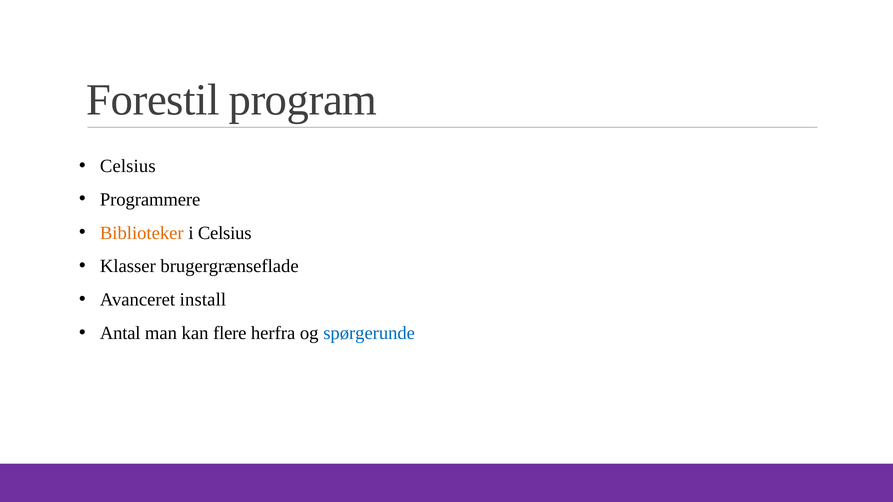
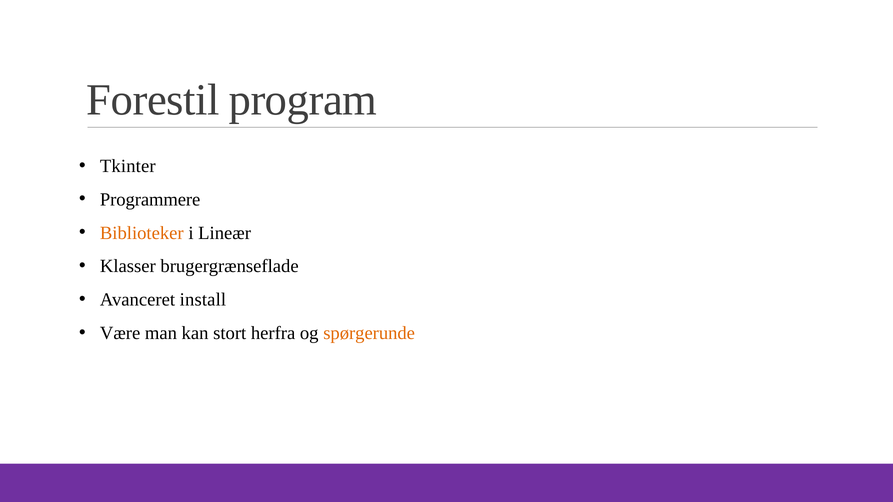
Celsius: Celsius -> Tkinter (128, 166)
i Celsius: Celsius -> Lineær (225, 233)
Antal: Antal -> Være (120, 333)
flere: flere -> stort (230, 333)
spørgerunde colour: blue -> orange (369, 333)
